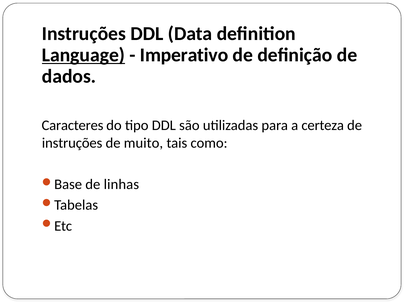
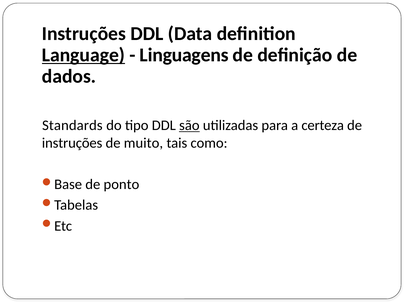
Imperativo: Imperativo -> Linguagens (184, 55)
Caracteres: Caracteres -> Standards (72, 125)
são underline: none -> present (189, 125)
linhas: linhas -> ponto (121, 184)
